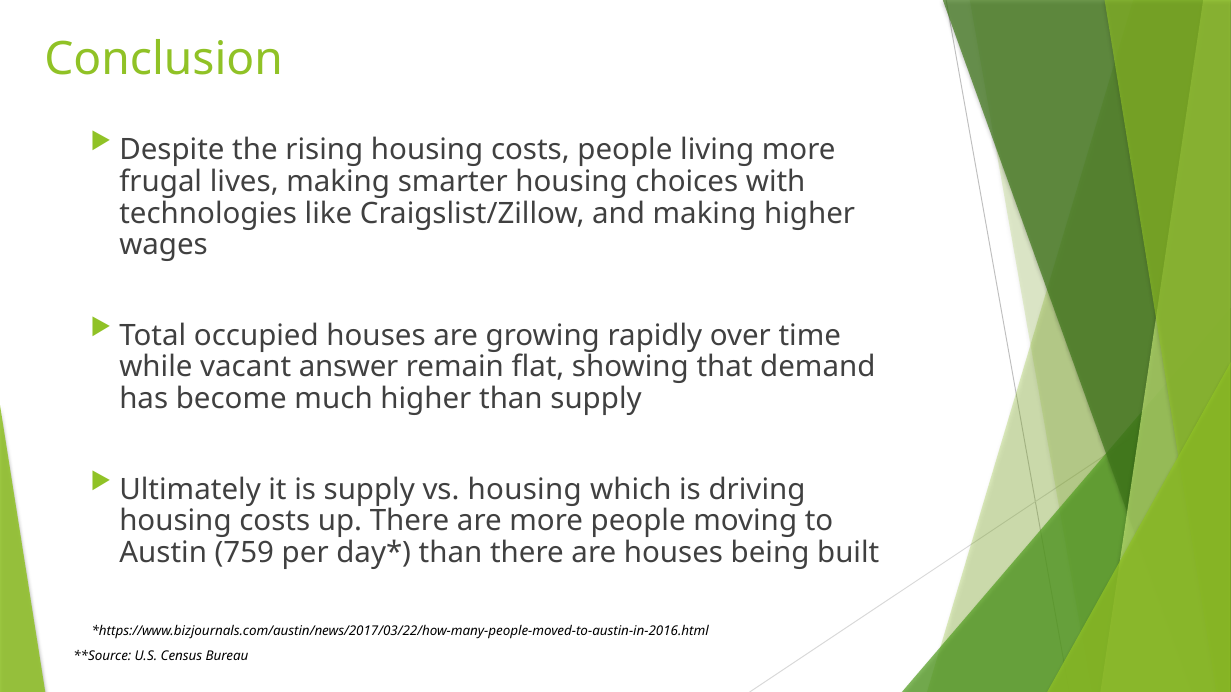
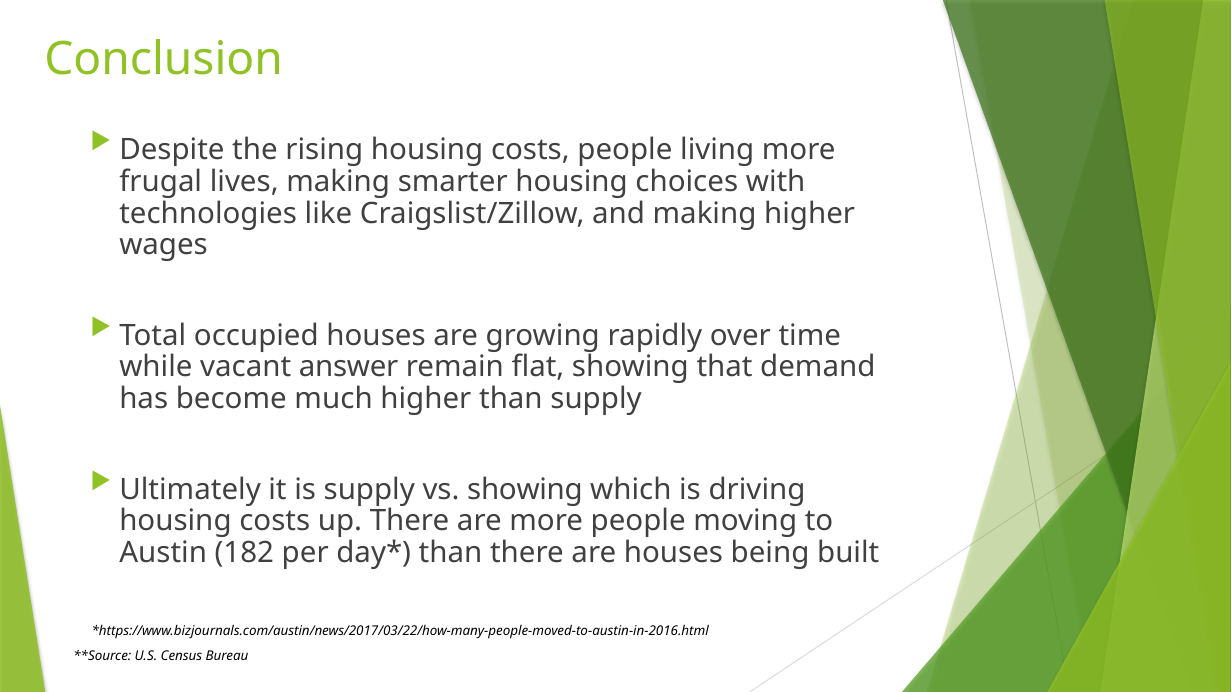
vs housing: housing -> showing (525, 490)
759: 759 -> 182 (244, 553)
